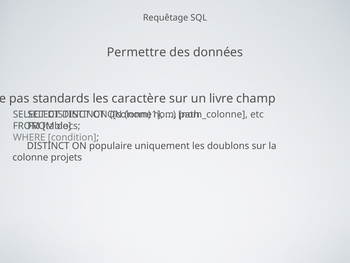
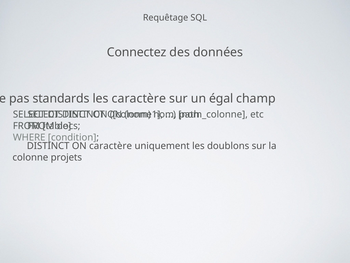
Permettre: Permettre -> Connectez (137, 52)
livre: livre -> égal (221, 98)
ON populaire: populaire -> caractère (111, 146)
